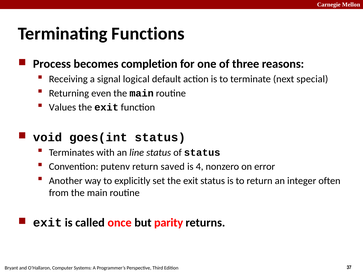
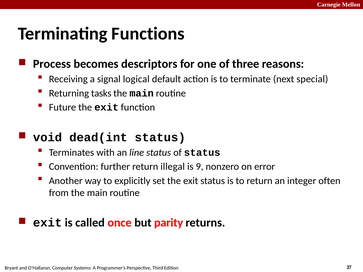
completion: completion -> descriptors (149, 64)
even: even -> tasks (101, 93)
Values: Values -> Future (62, 107)
goes(int: goes(int -> dead(int (98, 137)
putenv: putenv -> further (115, 167)
saved: saved -> illegal (173, 167)
4: 4 -> 9 (200, 167)
